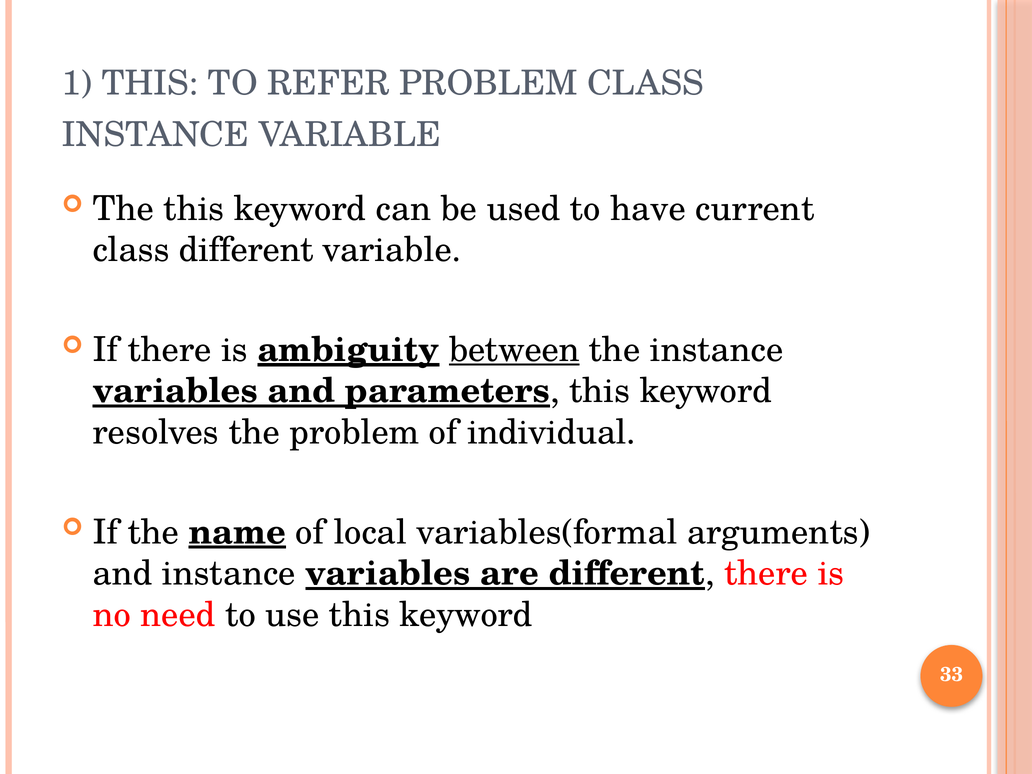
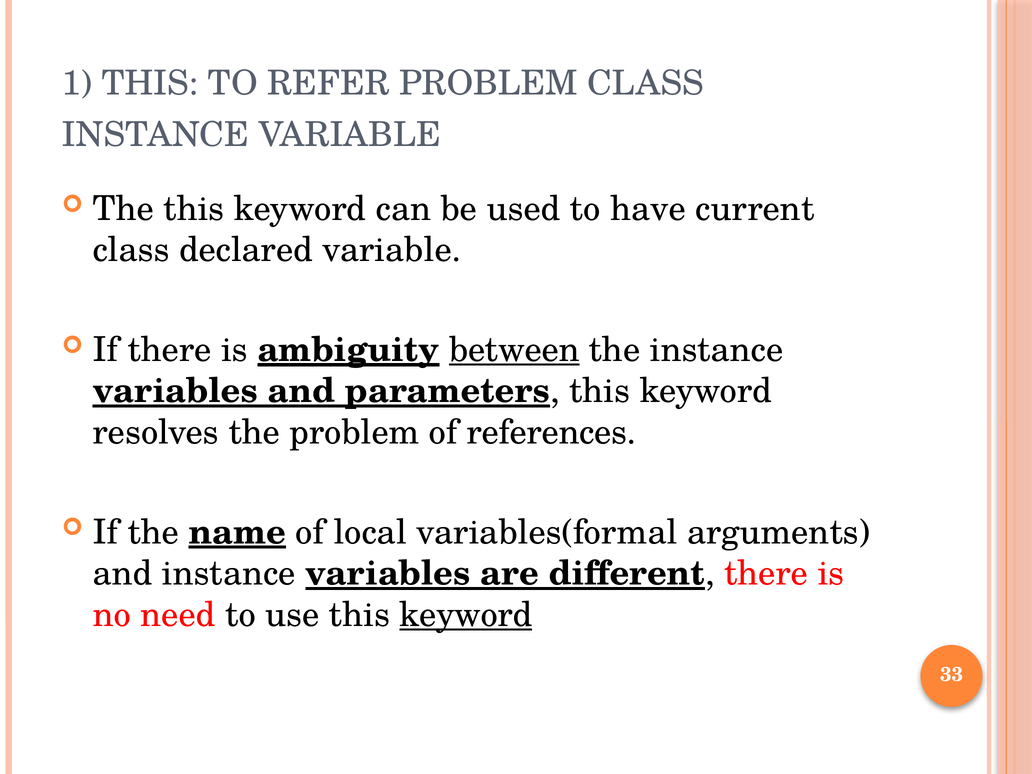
class different: different -> declared (246, 250)
individual: individual -> references (552, 432)
keyword underline: none -> present (466, 615)
